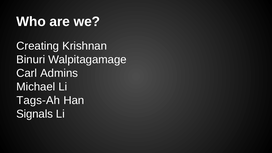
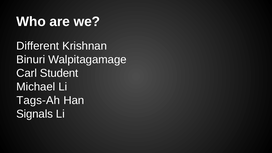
Creating: Creating -> Different (38, 46)
Admins: Admins -> Student (59, 73)
